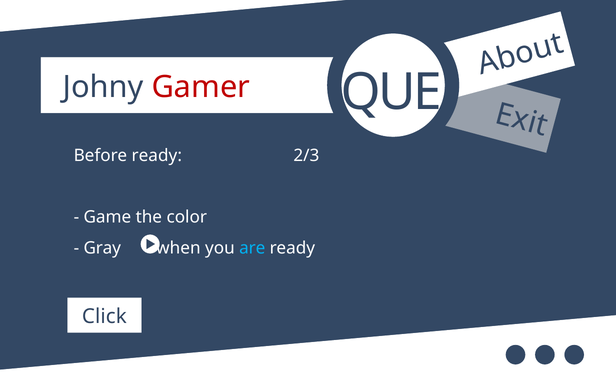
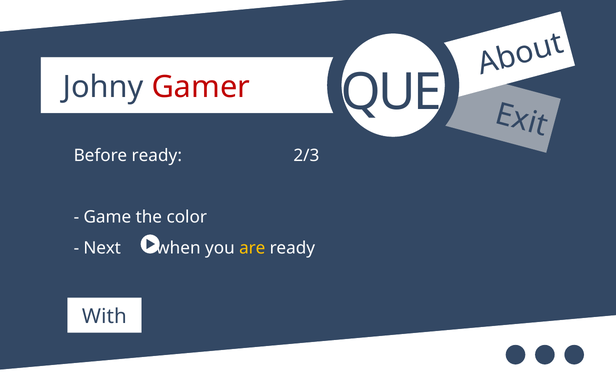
Gray: Gray -> Next (102, 248)
are colour: light blue -> yellow (252, 248)
Click: Click -> With (104, 317)
